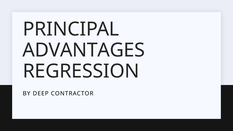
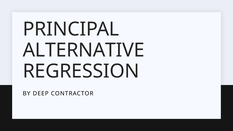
ADVANTAGES: ADVANTAGES -> ALTERNATIVE (84, 50)
